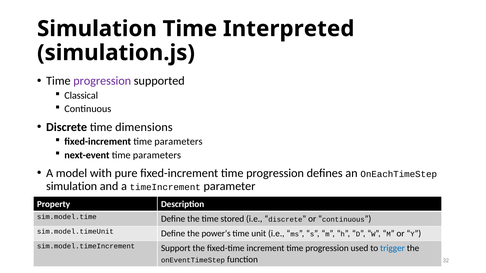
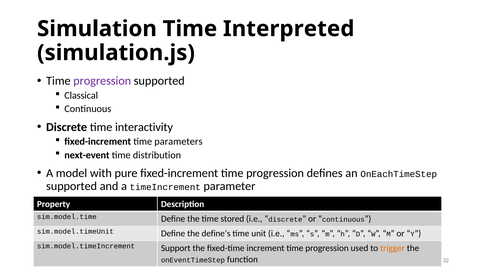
dimensions: dimensions -> interactivity (144, 127)
next-event time parameters: parameters -> distribution (157, 155)
simulation: simulation -> supported (72, 186)
power’s: power’s -> define’s (216, 234)
trigger colour: blue -> orange (393, 249)
